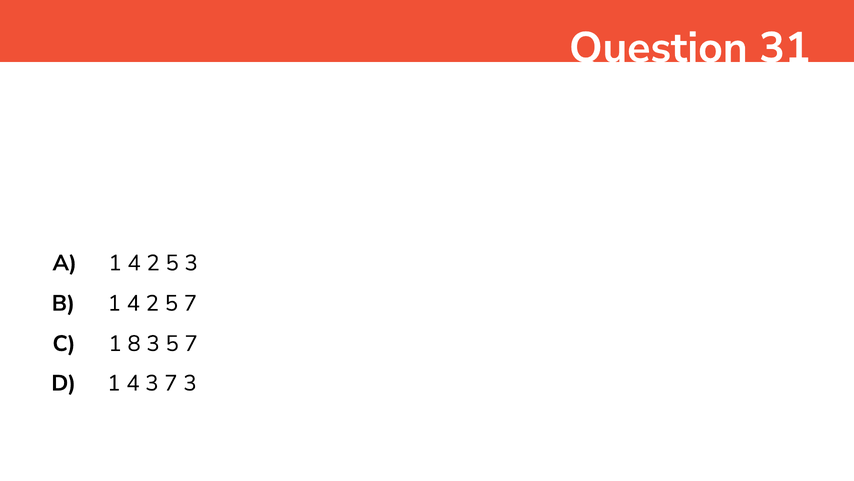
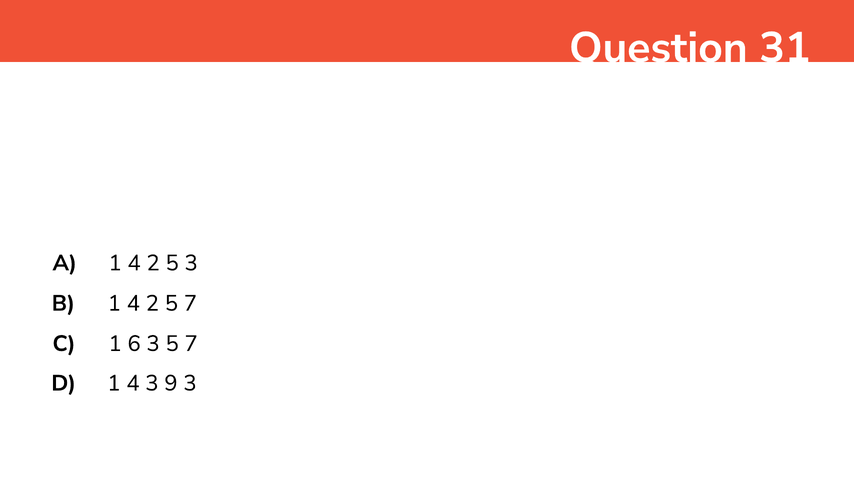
8: 8 -> 6 (134, 343)
3 7: 7 -> 9 (171, 383)
